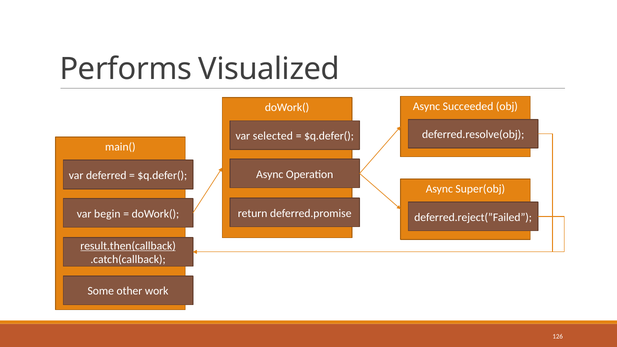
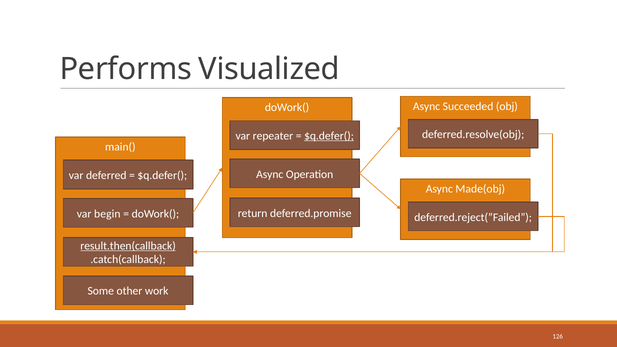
selected: selected -> repeater (273, 136)
$q.defer( underline: none -> present (329, 136)
Super(obj: Super(obj -> Made(obj (480, 189)
